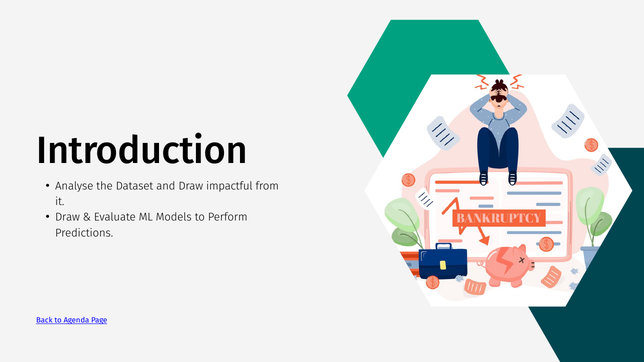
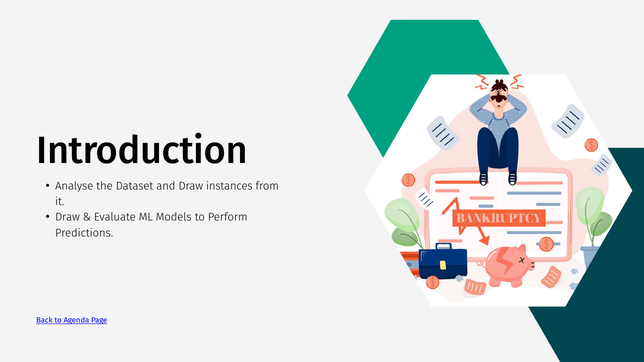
impactful: impactful -> instances (229, 186)
